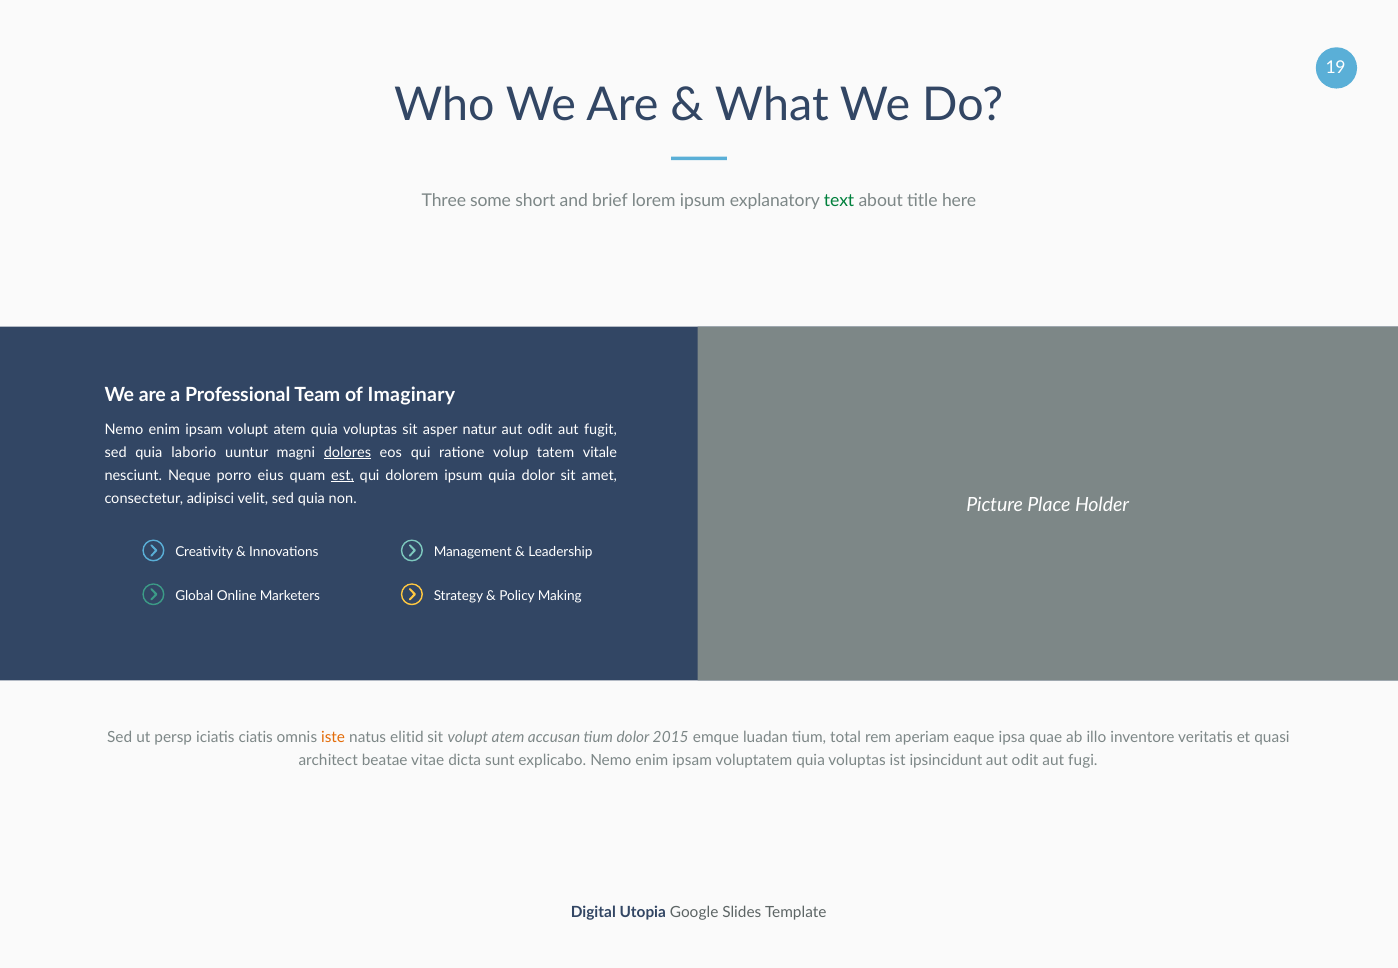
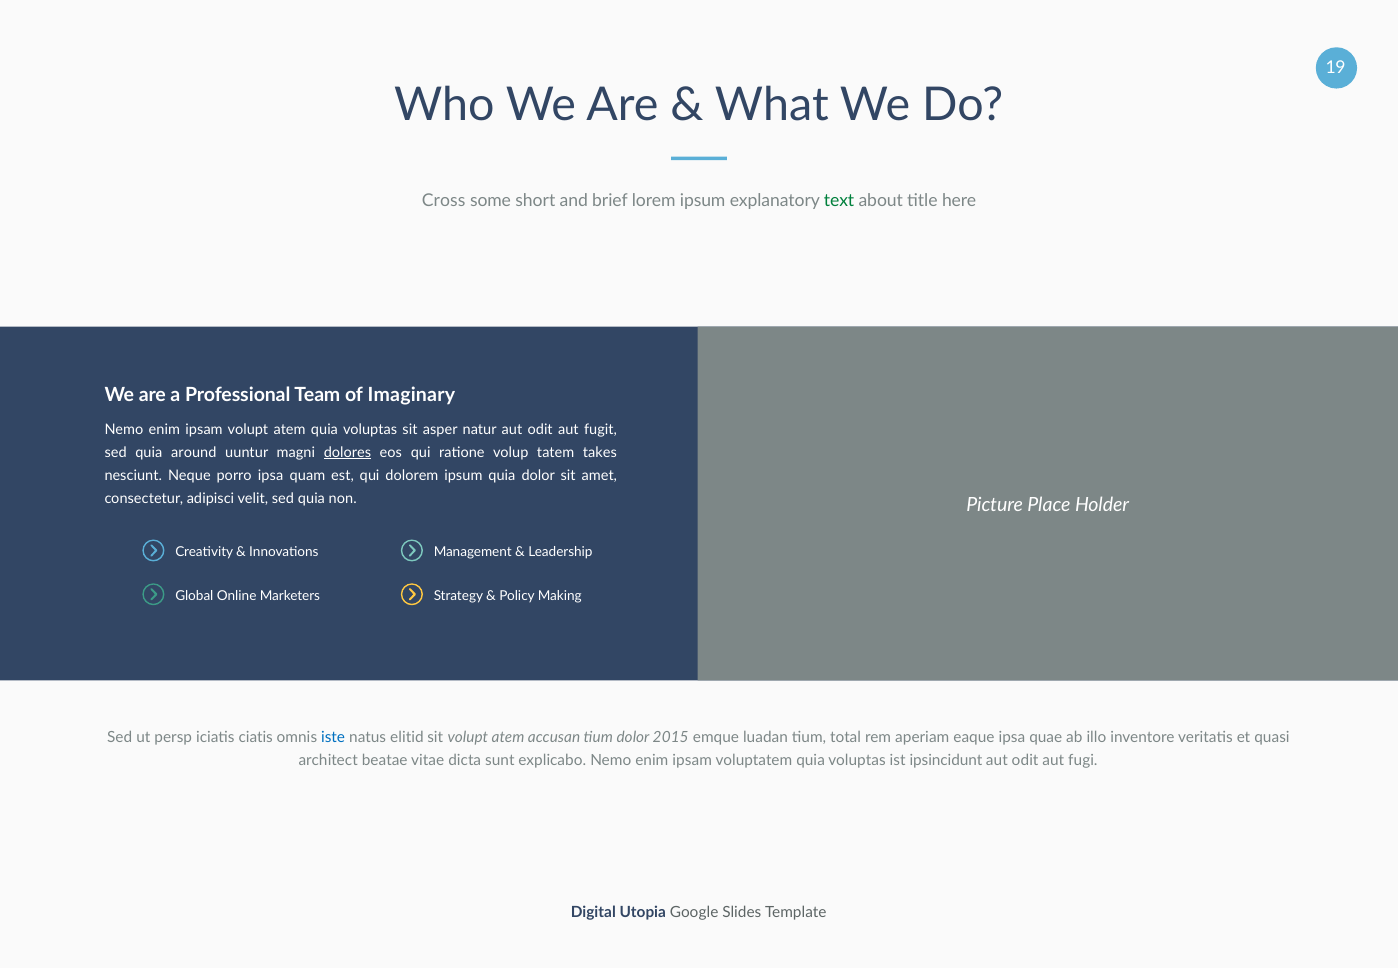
Three: Three -> Cross (444, 201)
laborio: laborio -> around (194, 452)
vitale: vitale -> takes (600, 452)
porro eius: eius -> ipsa (271, 475)
est underline: present -> none (343, 475)
iste colour: orange -> blue (333, 737)
